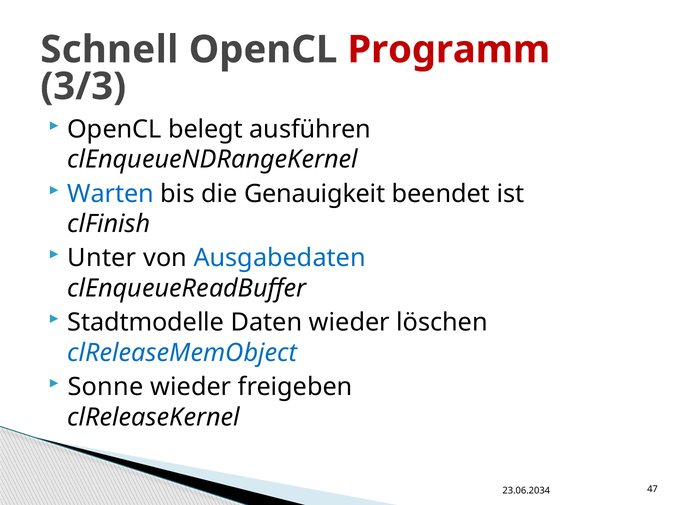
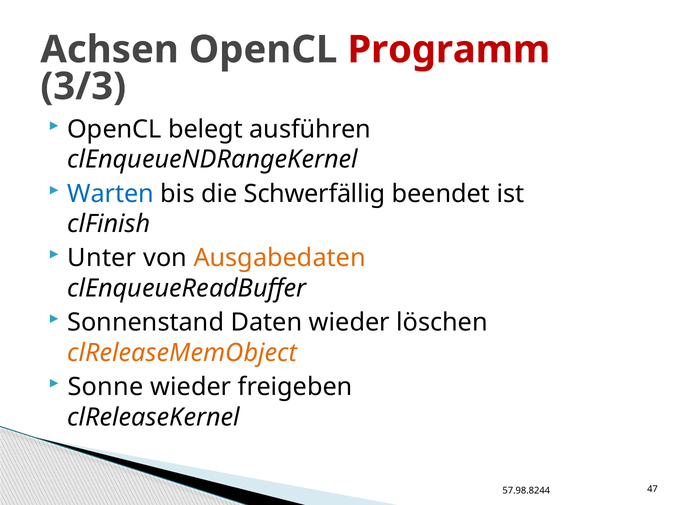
Schnell: Schnell -> Achsen (110, 50)
Genauigkeit: Genauigkeit -> Schwerfällig (315, 194)
Ausgabedaten colour: blue -> orange (280, 258)
Stadtmodelle: Stadtmodelle -> Sonnenstand (146, 323)
clReleaseMemObject colour: blue -> orange (182, 353)
23.06.2034: 23.06.2034 -> 57.98.8244 (526, 491)
